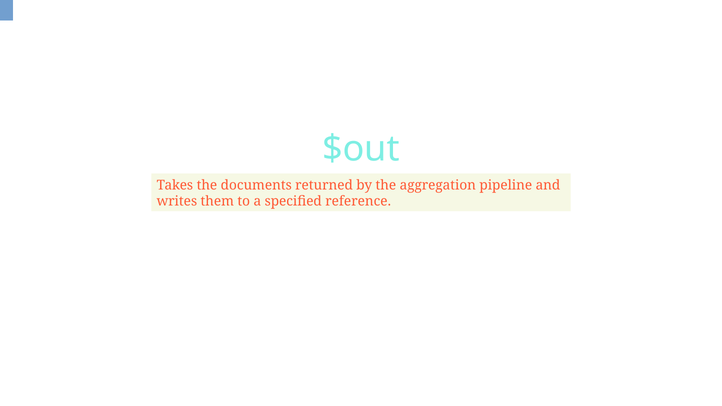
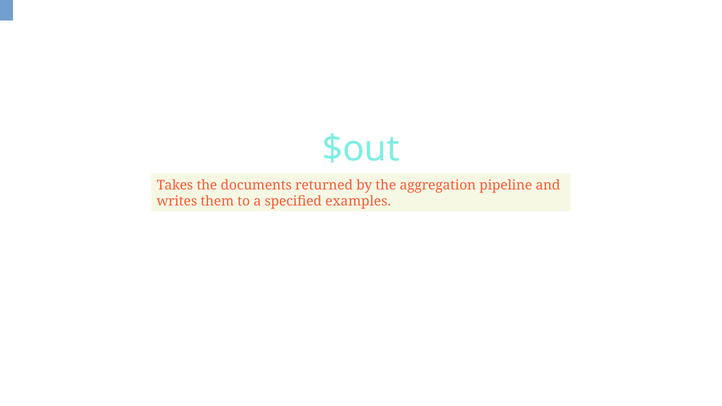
reference: reference -> examples (358, 201)
